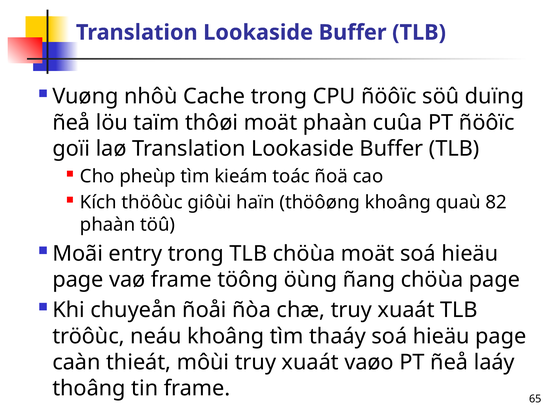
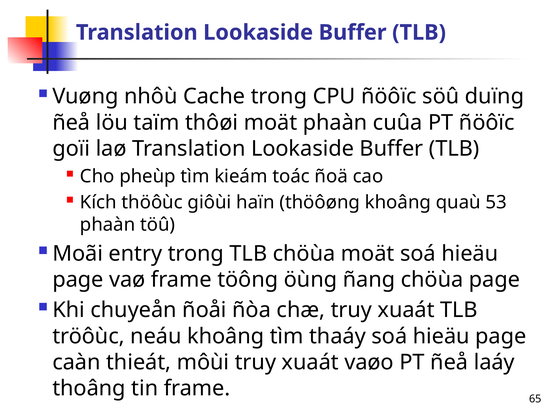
82: 82 -> 53 (496, 203)
